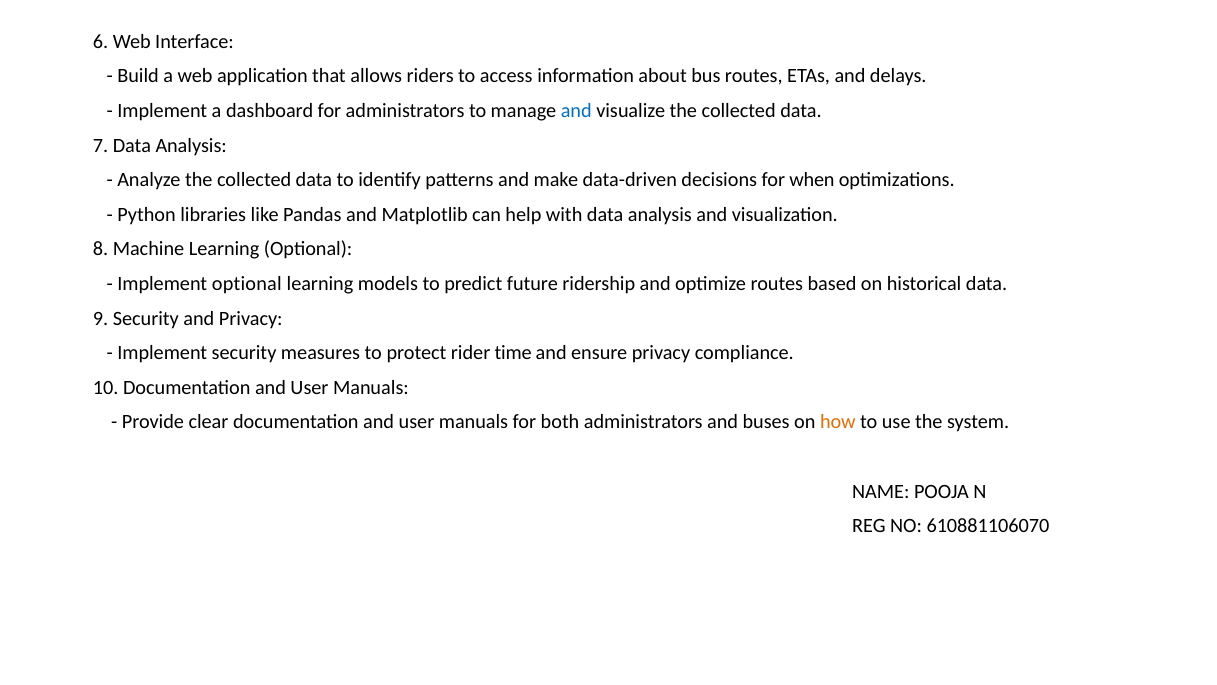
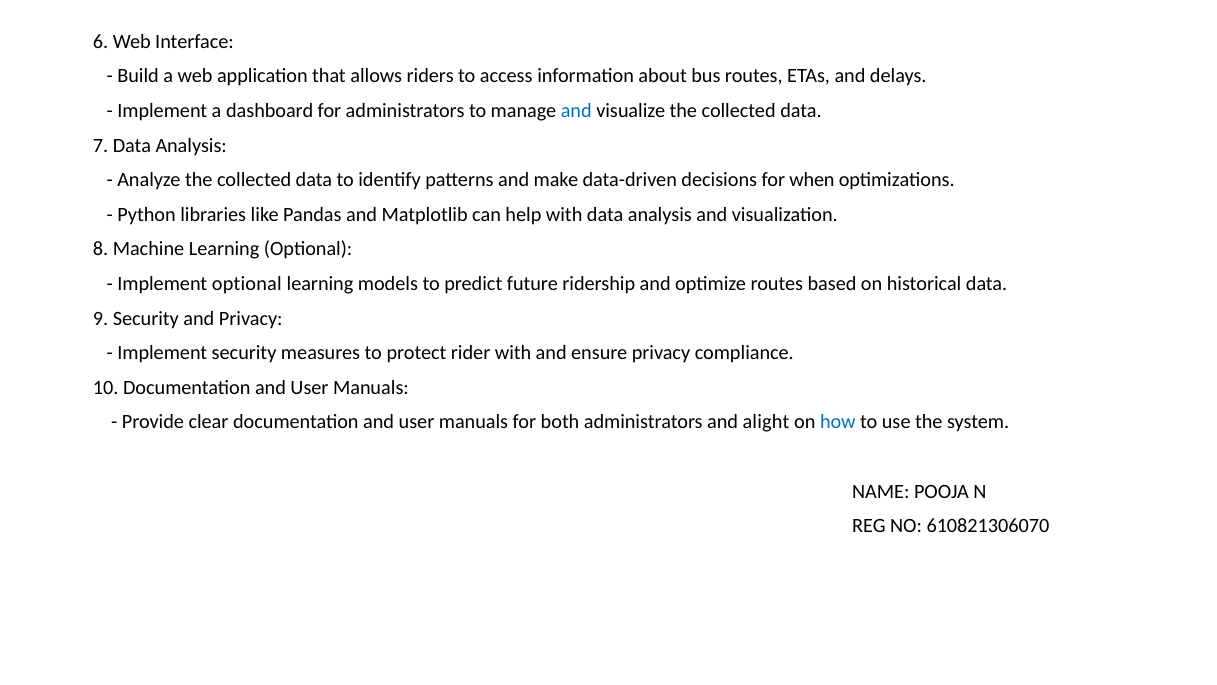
rider time: time -> with (513, 353)
buses: buses -> alight (766, 422)
how colour: orange -> blue (838, 422)
610881106070: 610881106070 -> 610821306070 (988, 526)
